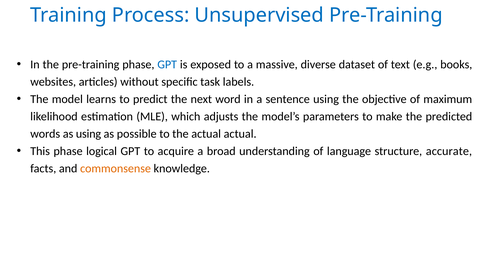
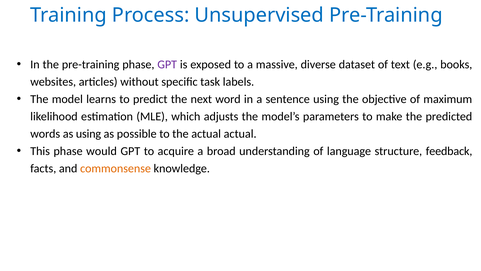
GPT colour: blue -> purple (167, 64)
logical: logical -> would (102, 151)
accurate: accurate -> feedback (449, 151)
